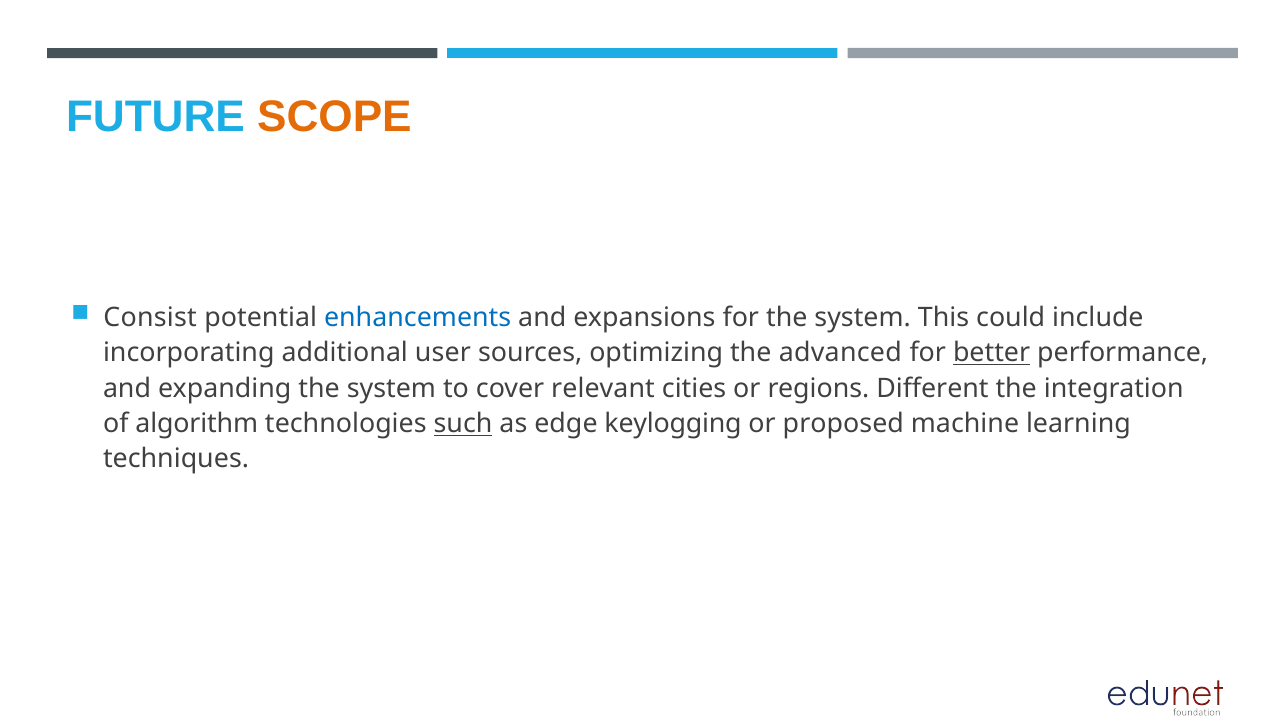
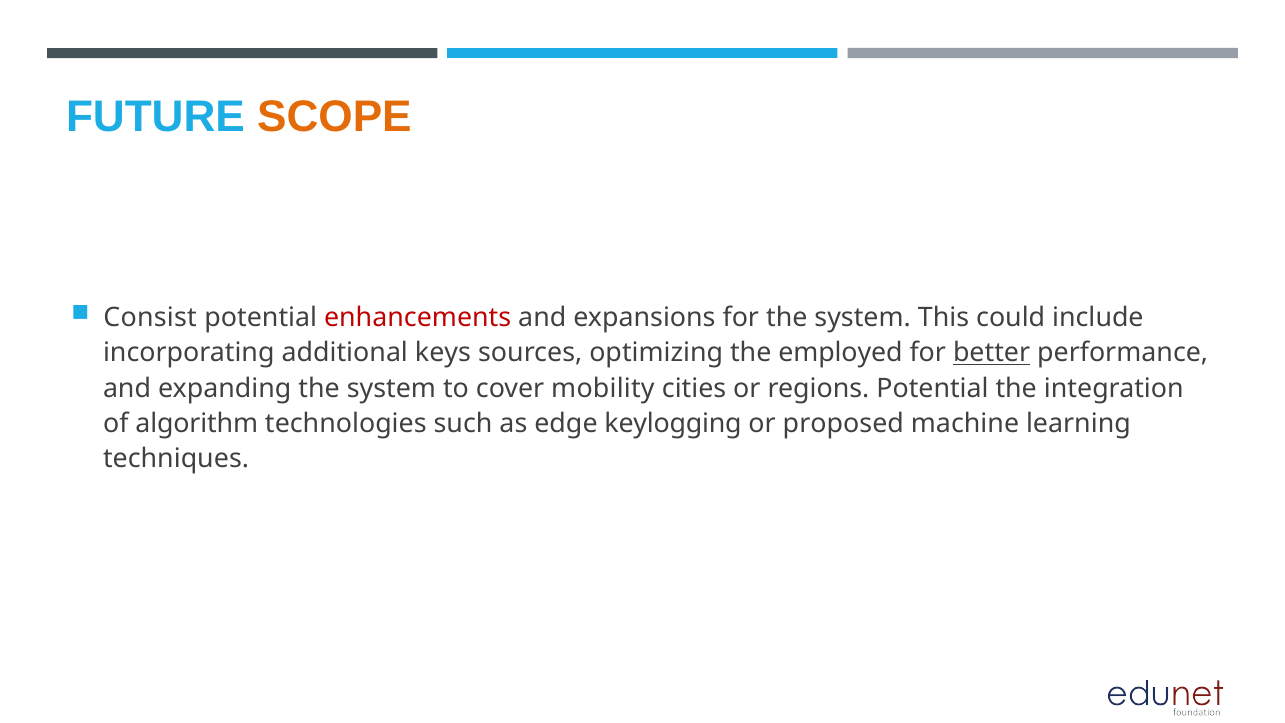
enhancements colour: blue -> red (418, 318)
user: user -> keys (443, 353)
advanced: advanced -> employed (841, 353)
relevant: relevant -> mobility (603, 388)
regions Different: Different -> Potential (932, 388)
such underline: present -> none (463, 424)
